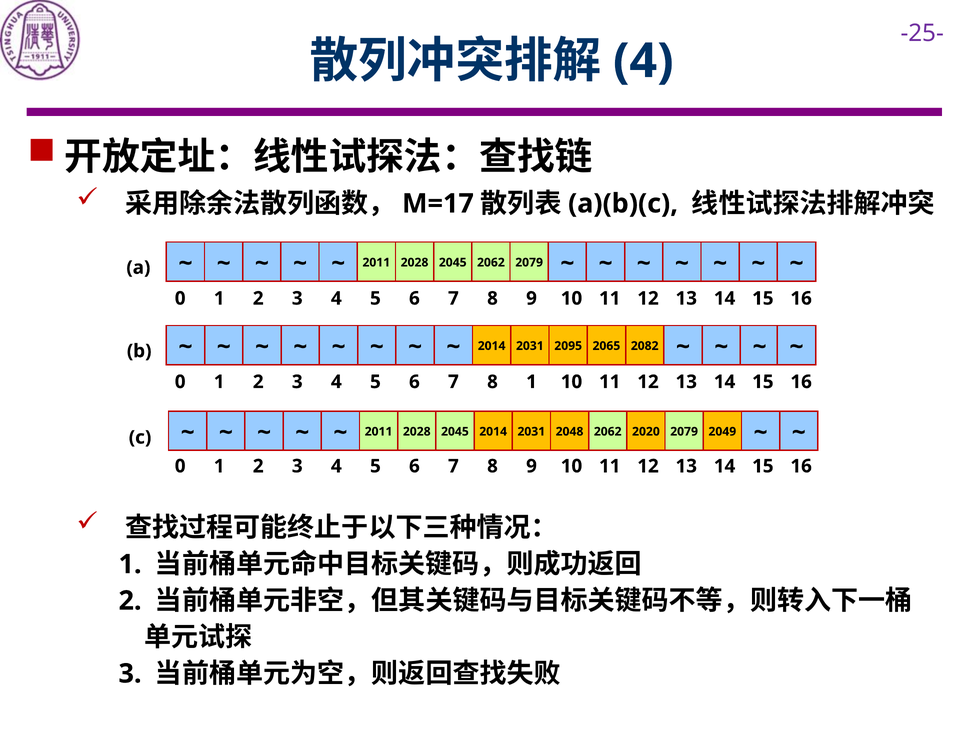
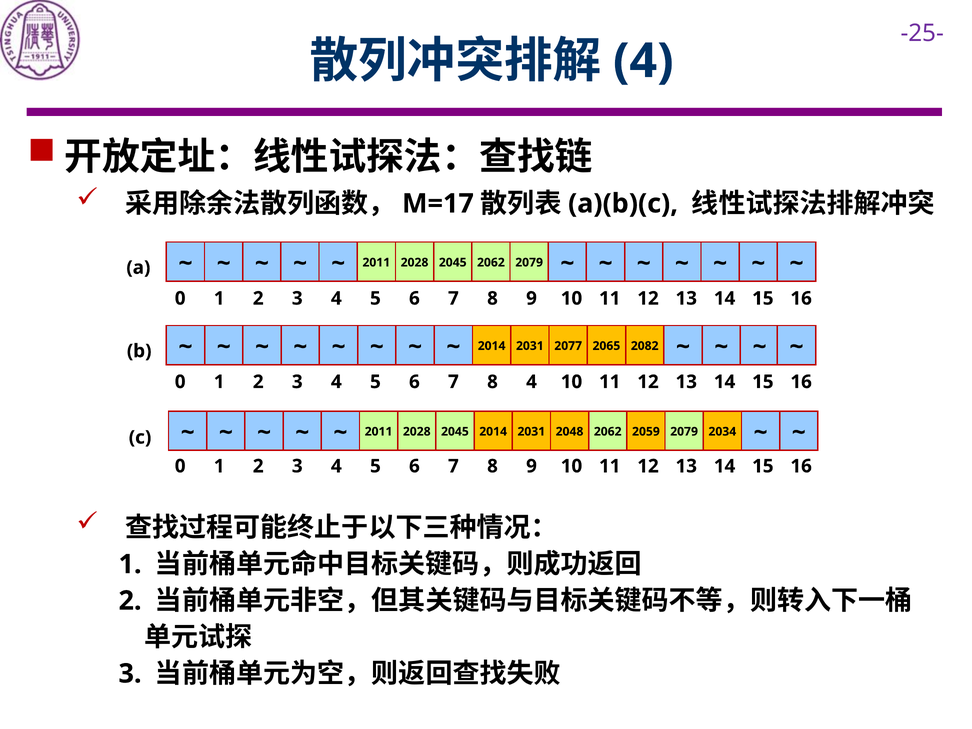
2095: 2095 -> 2077 (568, 346)
8 1: 1 -> 4 (532, 382)
2020: 2020 -> 2059 (646, 432)
2049: 2049 -> 2034 (722, 432)
